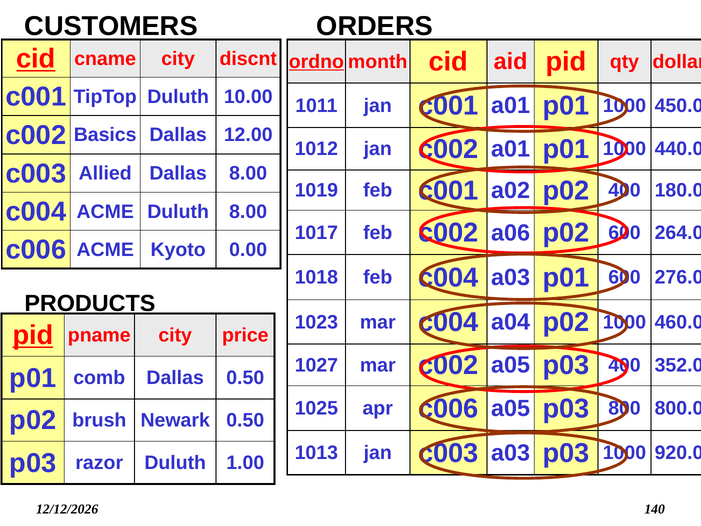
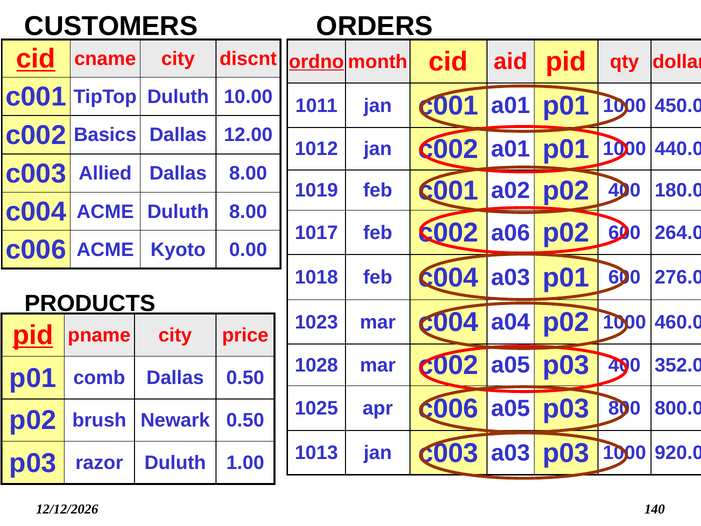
1027: 1027 -> 1028 (316, 365)
